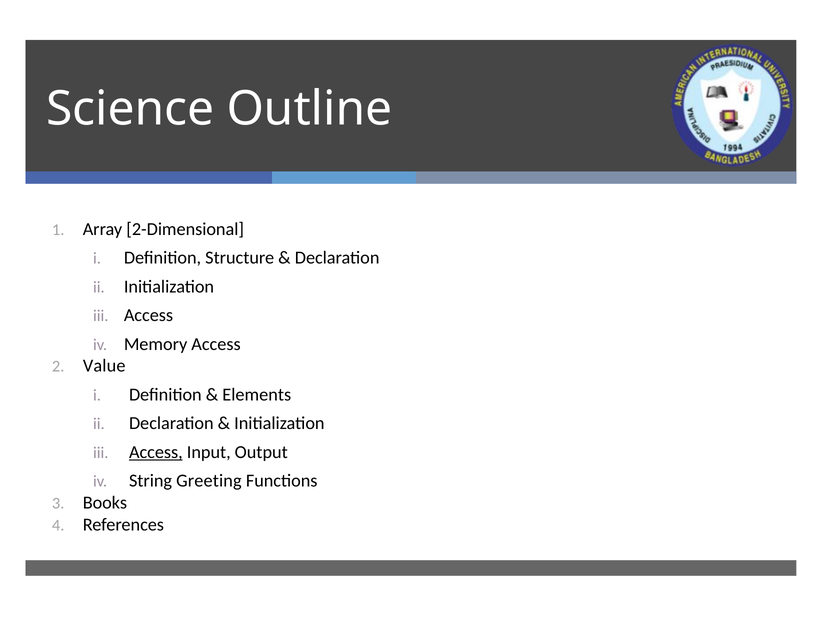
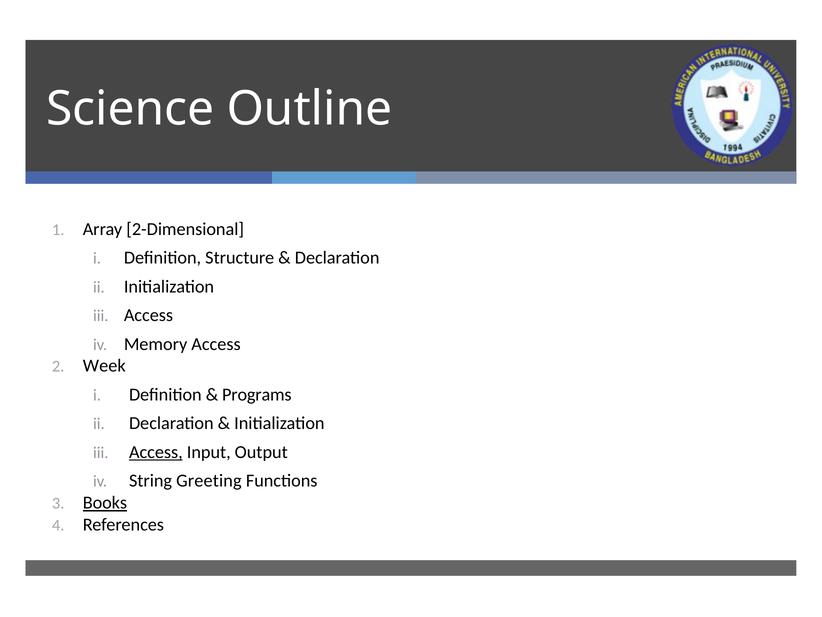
Value: Value -> Week (104, 366)
Elements: Elements -> Programs (257, 394)
Books underline: none -> present (105, 502)
